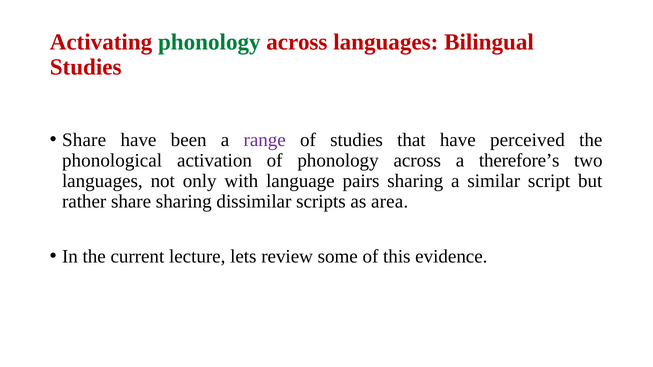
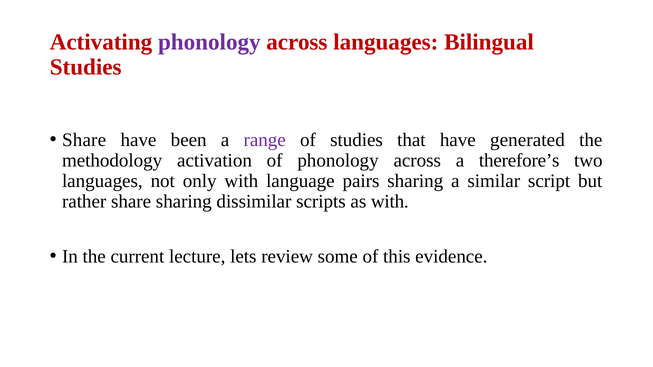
phonology colour: green -> purple (209, 42)
perceived: perceived -> generated (527, 140)
phonological: phonological -> methodology (112, 161)
as area: area -> with (390, 202)
